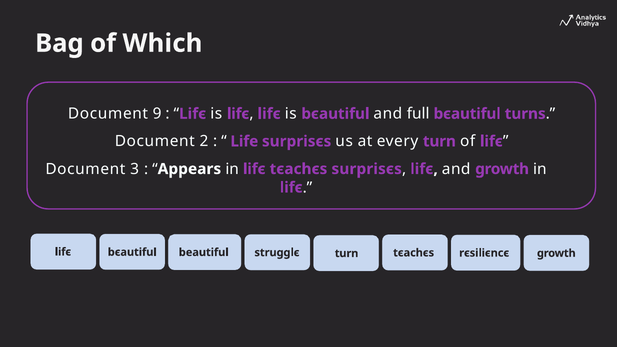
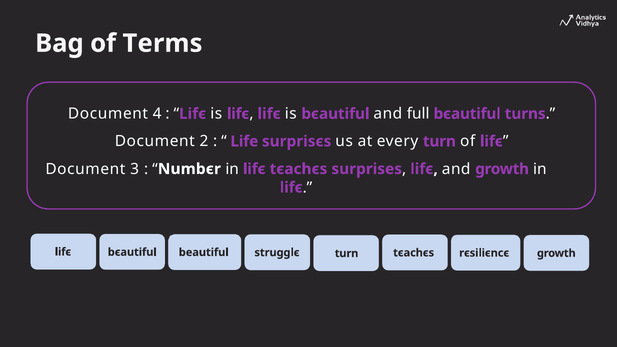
Which: Which -> Terms (163, 43)
9: 9 -> 4 (157, 114)
Appears: Appears -> Numbєr (189, 169)
tєachєs surprisєs: surprisєs -> surprises (367, 169)
